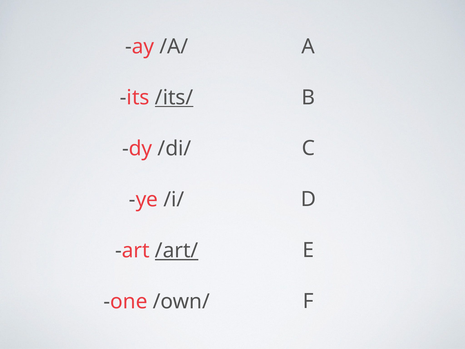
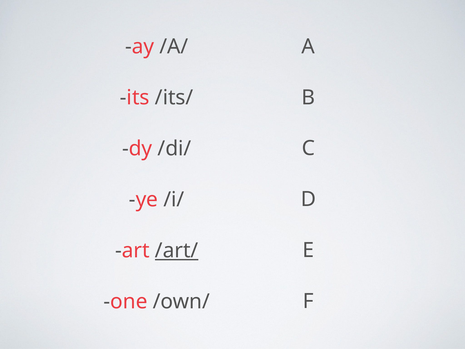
/its/ underline: present -> none (174, 97)
